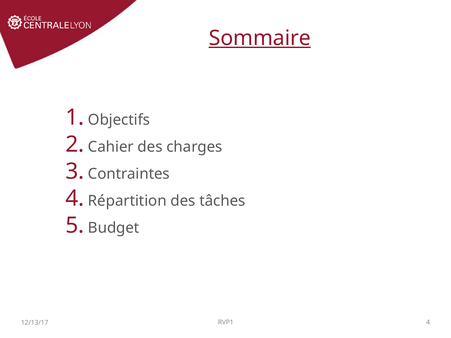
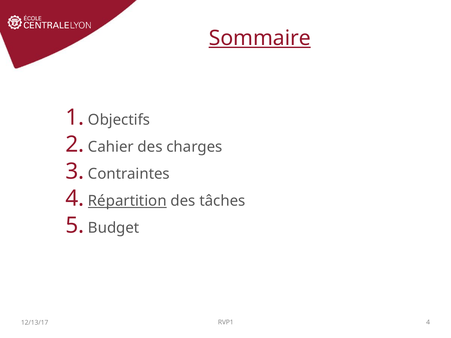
Répartition underline: none -> present (127, 201)
